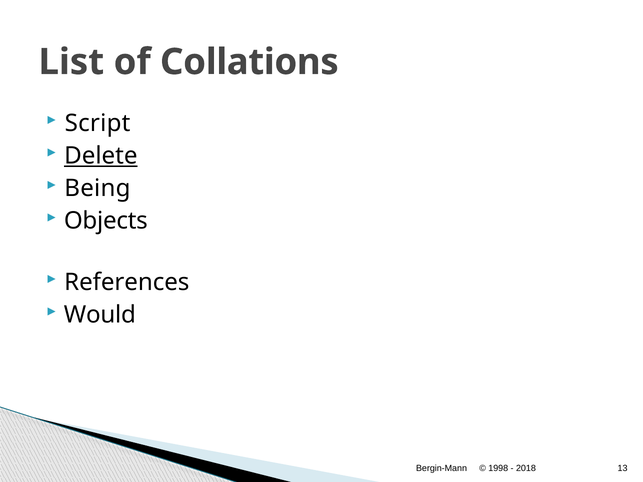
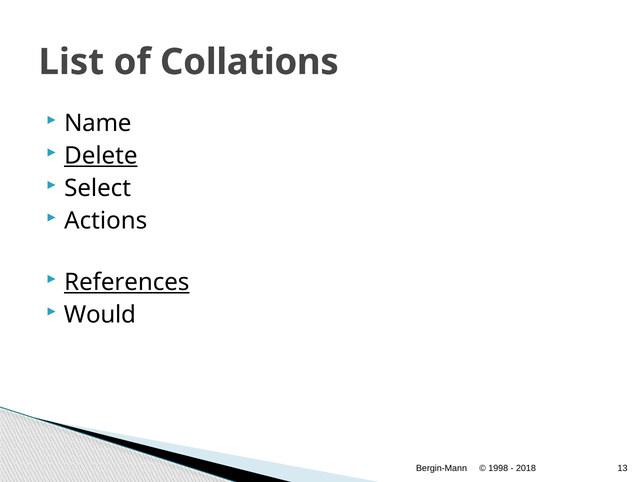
Script: Script -> Name (98, 123)
Being: Being -> Select (98, 189)
Objects: Objects -> Actions (106, 221)
References underline: none -> present (127, 283)
